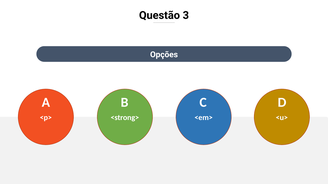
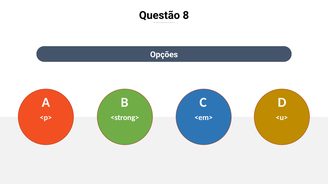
3: 3 -> 8 (186, 15)
